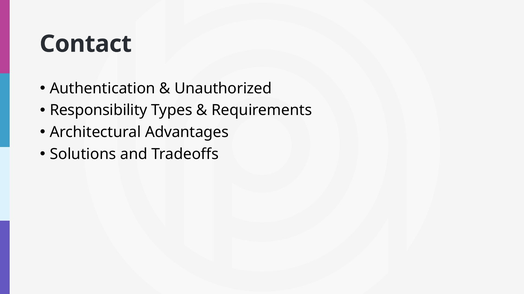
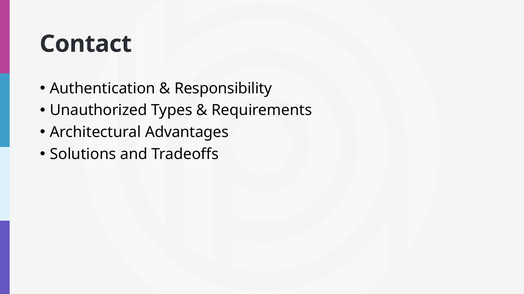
Unauthorized: Unauthorized -> Responsibility (223, 89)
Responsibility: Responsibility -> Unauthorized (99, 111)
